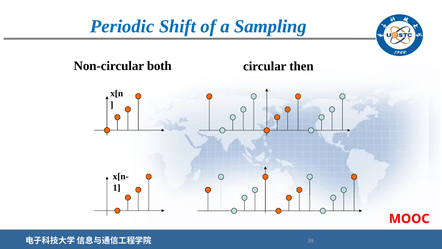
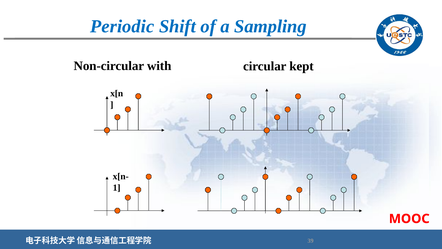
both: both -> with (159, 66)
then: then -> kept (302, 66)
